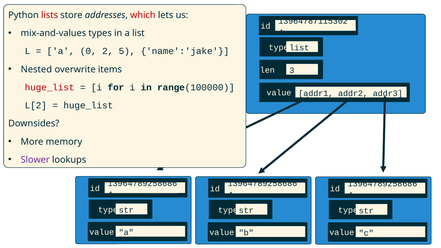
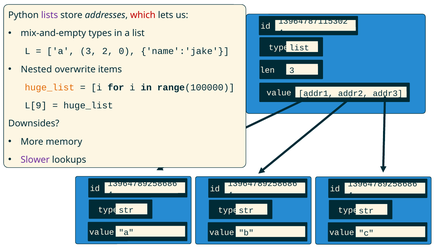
lists colour: red -> purple (50, 15)
mix-and-values: mix-and-values -> mix-and-empty (53, 33)
a 0: 0 -> 3 (88, 51)
5: 5 -> 0 (127, 51)
huge_list colour: red -> orange (50, 87)
L[2: L[2 -> L[9 (36, 106)
